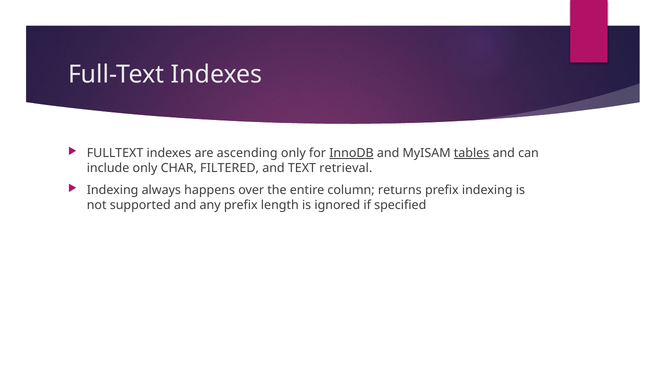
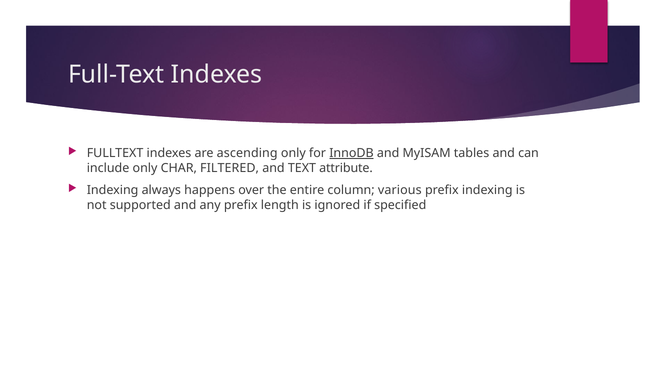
tables underline: present -> none (472, 153)
retrieval: retrieval -> attribute (346, 168)
returns: returns -> various (400, 190)
